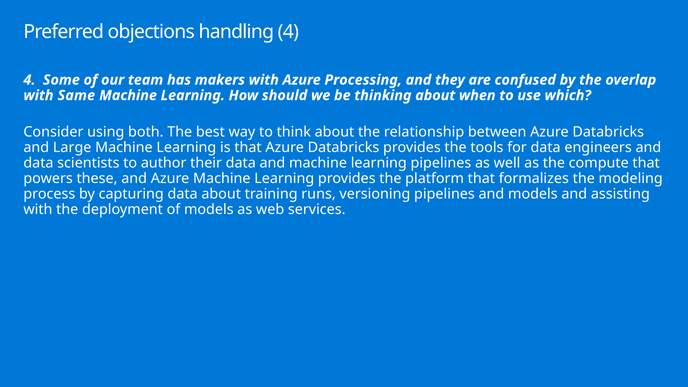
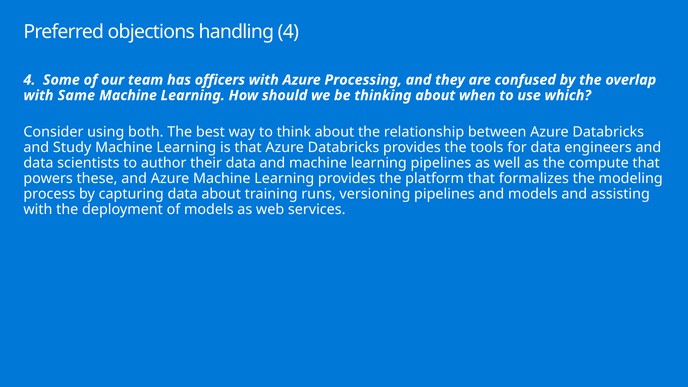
makers: makers -> officers (220, 80)
Large: Large -> Study (72, 148)
